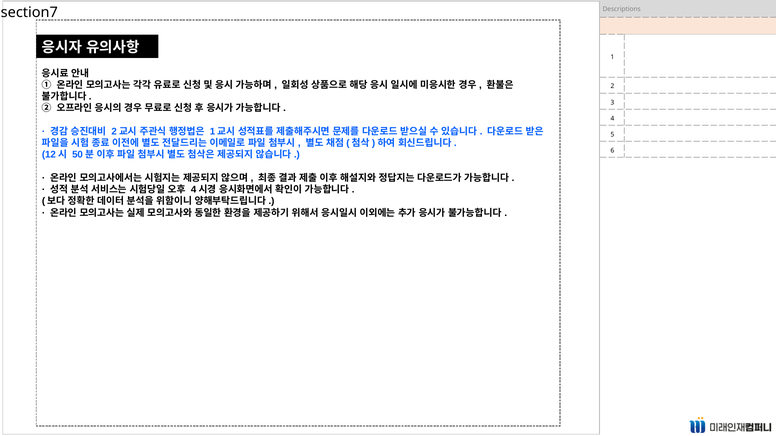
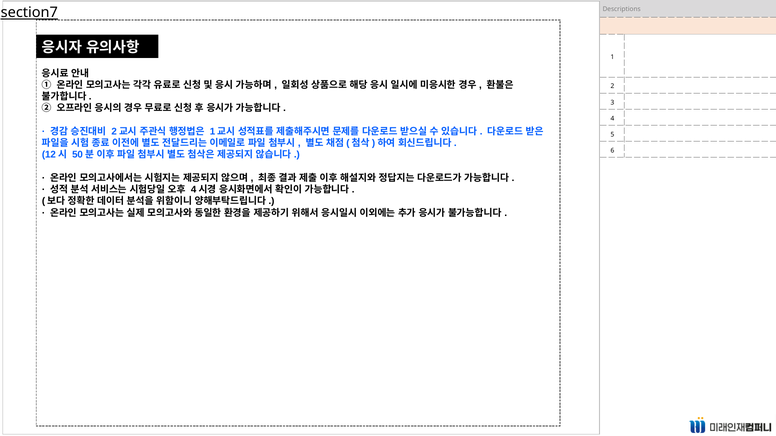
section7 underline: none -> present (29, 13)
